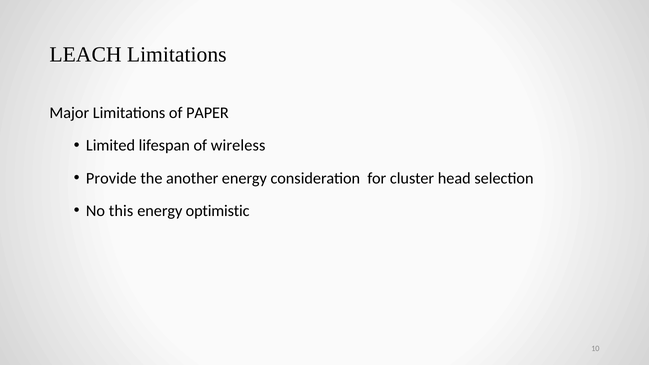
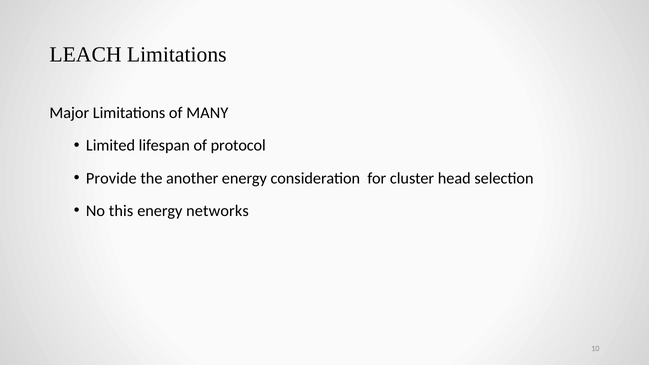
PAPER: PAPER -> MANY (207, 113)
wireless: wireless -> protocol (238, 146)
optimistic: optimistic -> networks (217, 211)
